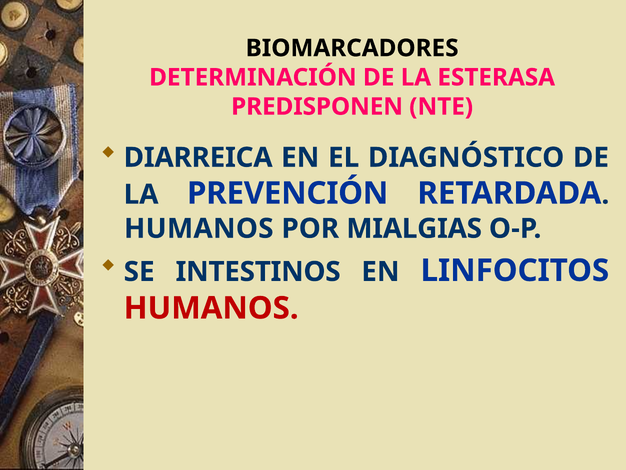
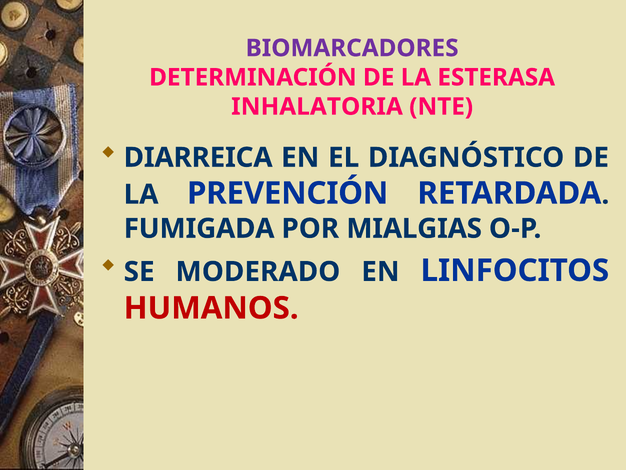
BIOMARCADORES colour: black -> purple (352, 48)
PREDISPONEN: PREDISPONEN -> INHALATORIA (317, 107)
HUMANOS: HUMANOS -> FUMIGADA (199, 228)
INTESTINOS: INTESTINOS -> MODERADO (258, 271)
